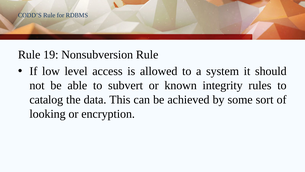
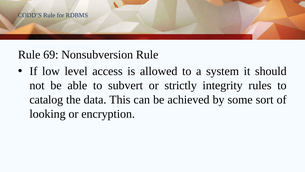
19: 19 -> 69 (51, 54)
known: known -> strictly (181, 85)
